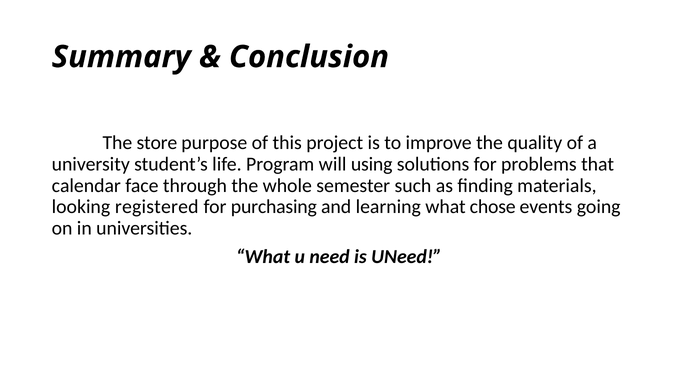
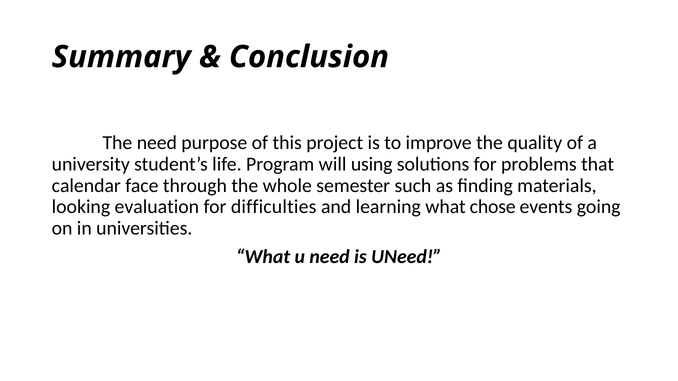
The store: store -> need (157, 143)
registered: registered -> evaluation (157, 207)
purchasing: purchasing -> difficulties (274, 207)
